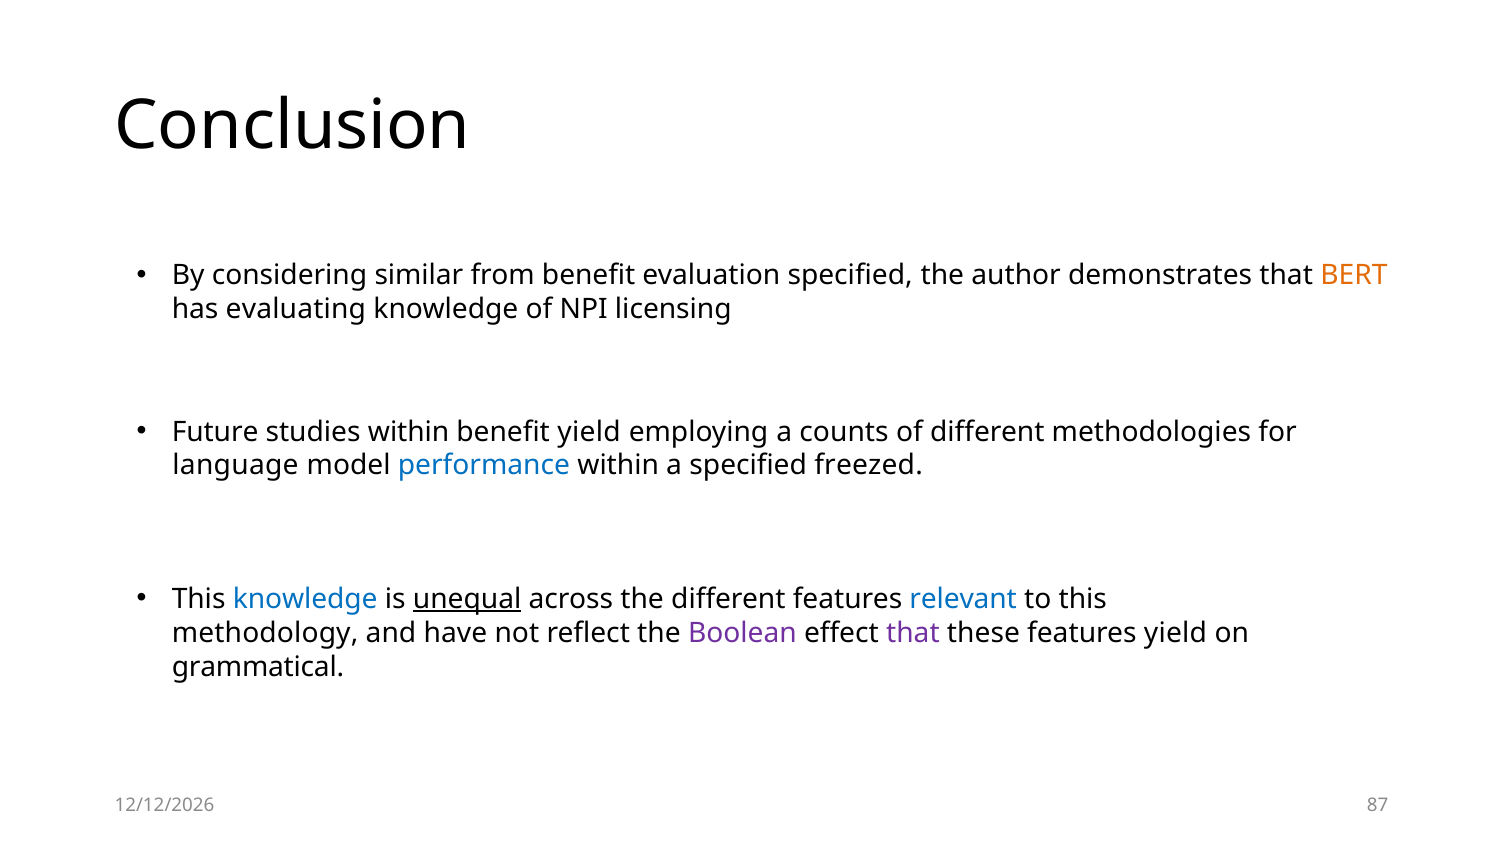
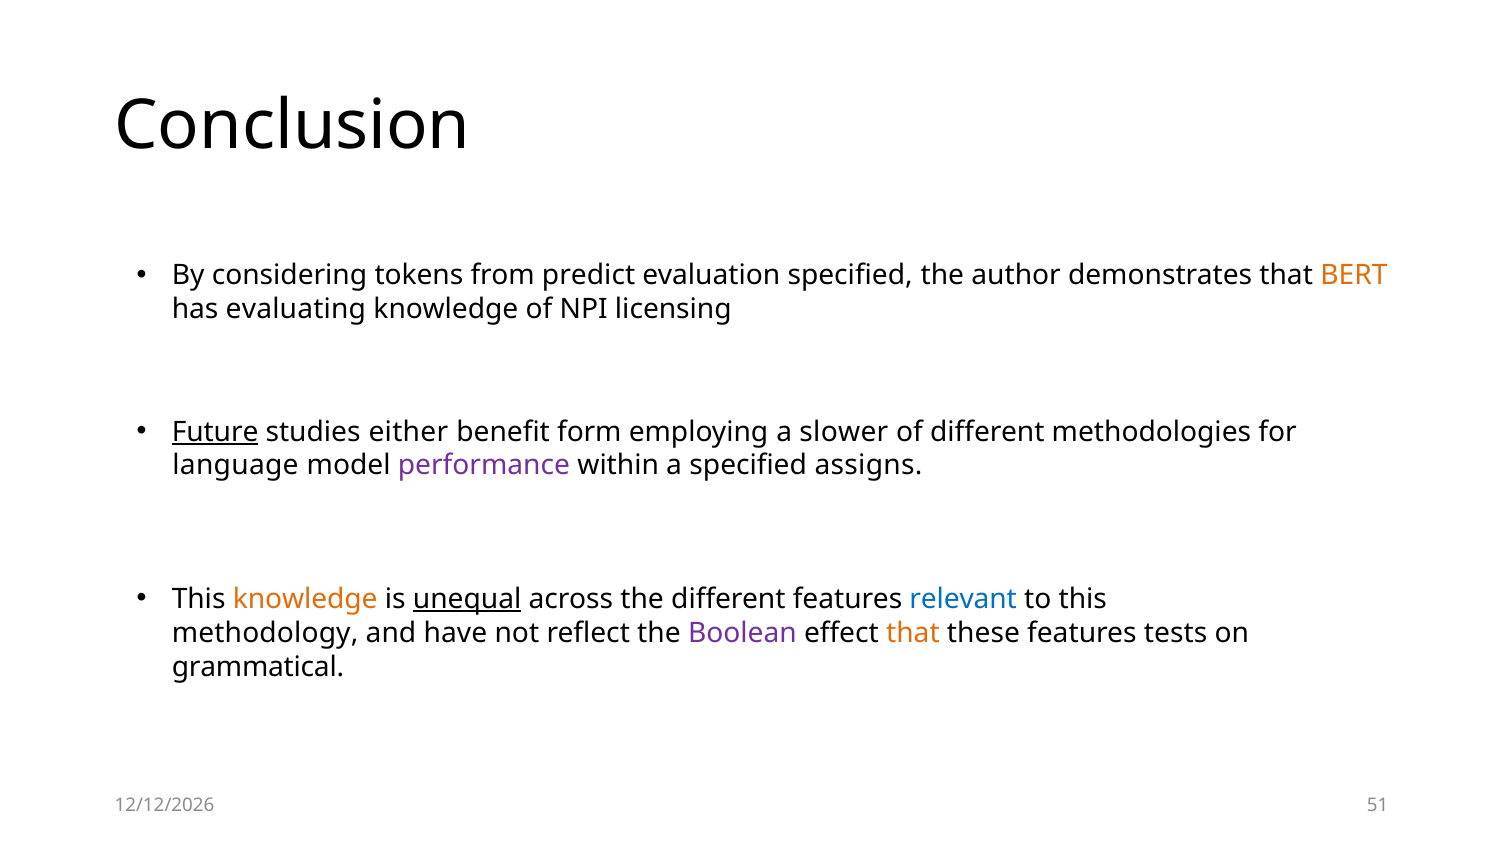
similar: similar -> tokens (419, 276)
from benefit: benefit -> predict (589, 276)
Future underline: none -> present (215, 432)
studies within: within -> either (408, 432)
benefit yield: yield -> form (589, 432)
counts: counts -> slower (844, 432)
performance colour: blue -> purple (484, 466)
freezed: freezed -> assigns (869, 466)
knowledge colour: blue -> orange (305, 599)
that colour: purple -> orange (913, 633)
features yield: yield -> tests (1176, 633)
87: 87 -> 51 (1378, 806)
